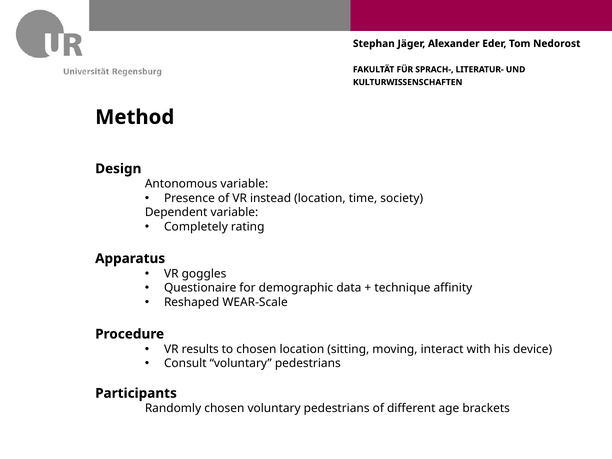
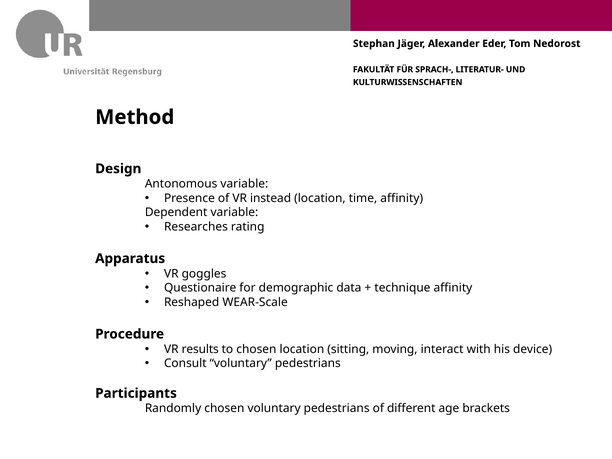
time society: society -> affinity (402, 198)
Completely: Completely -> Researches (196, 227)
